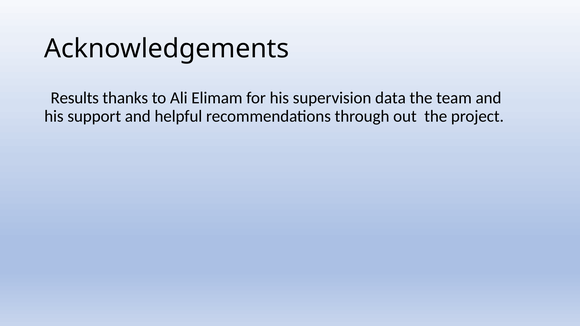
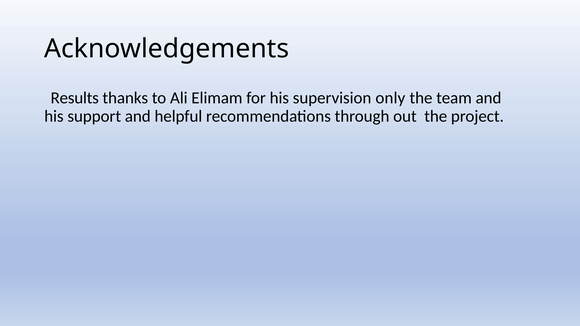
data: data -> only (390, 98)
